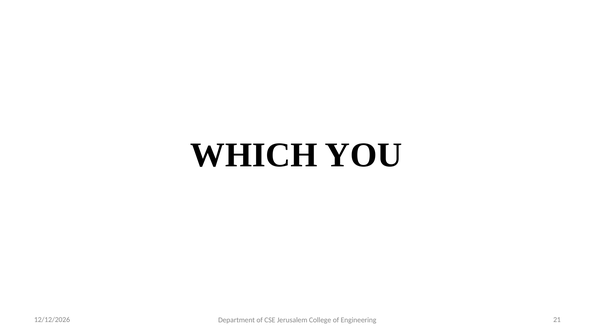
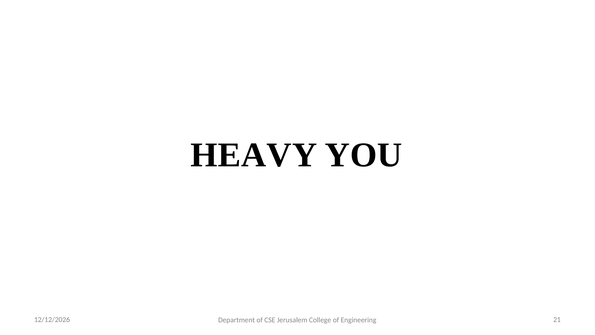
WHICH: WHICH -> HEAVY (254, 155)
